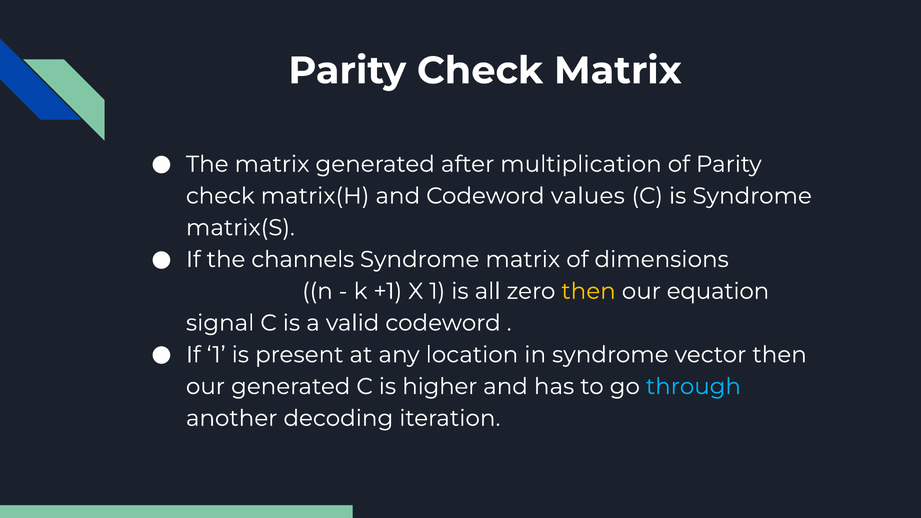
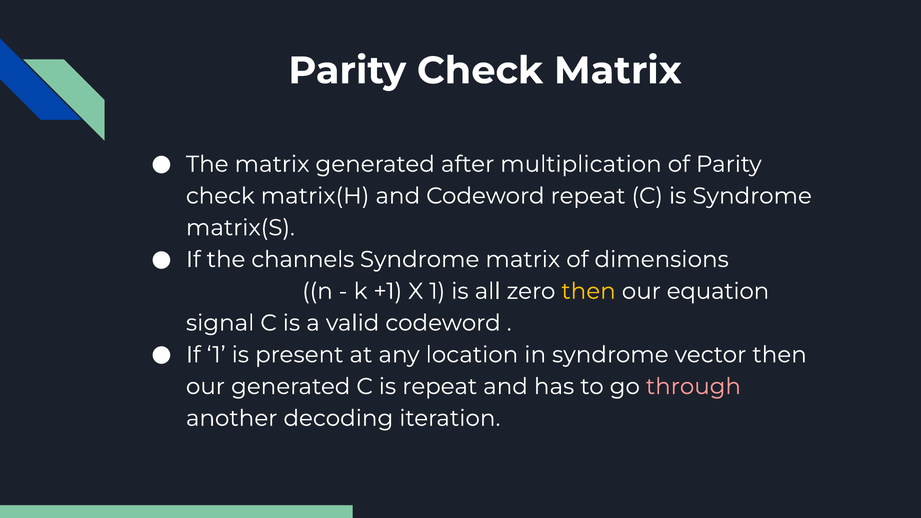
Codeword values: values -> repeat (588, 196)
is higher: higher -> repeat (440, 387)
through colour: light blue -> pink (693, 387)
